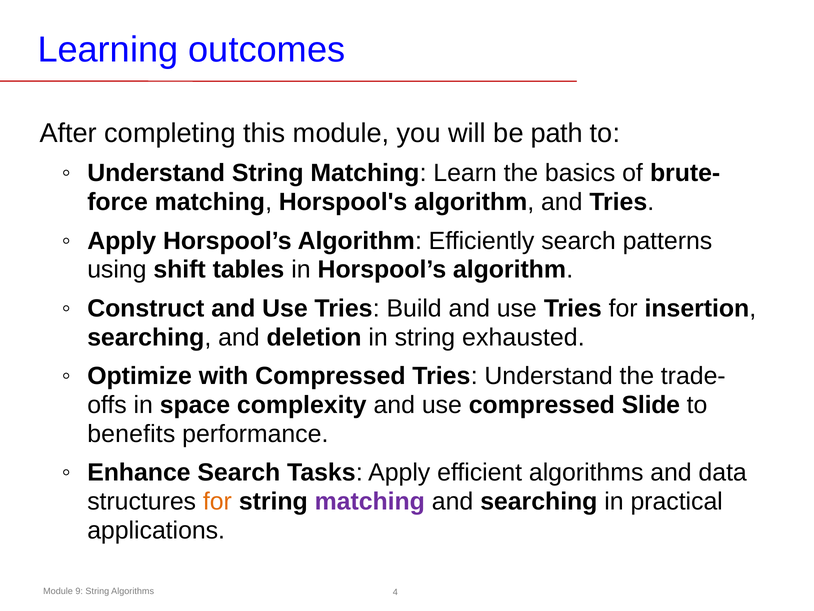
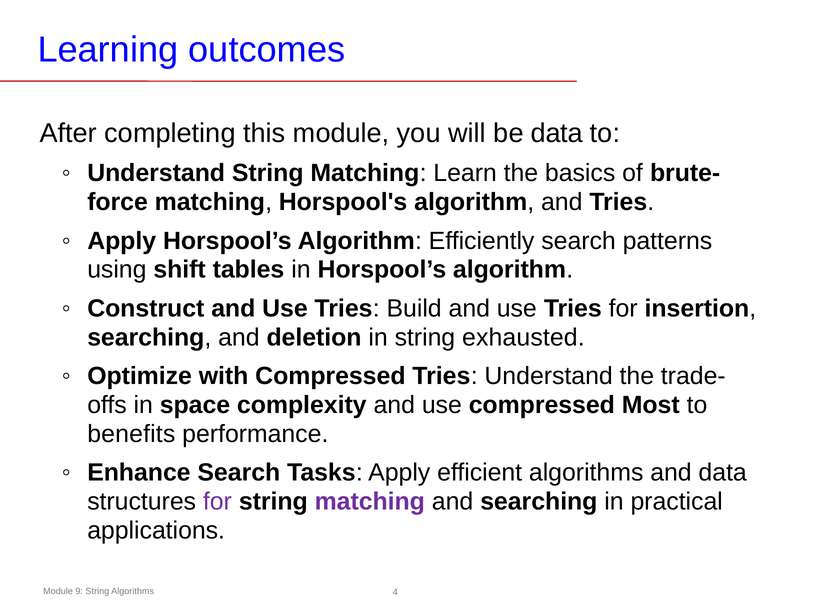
be path: path -> data (557, 133)
Slide: Slide -> Most (651, 405)
for colour: orange -> purple (217, 501)
